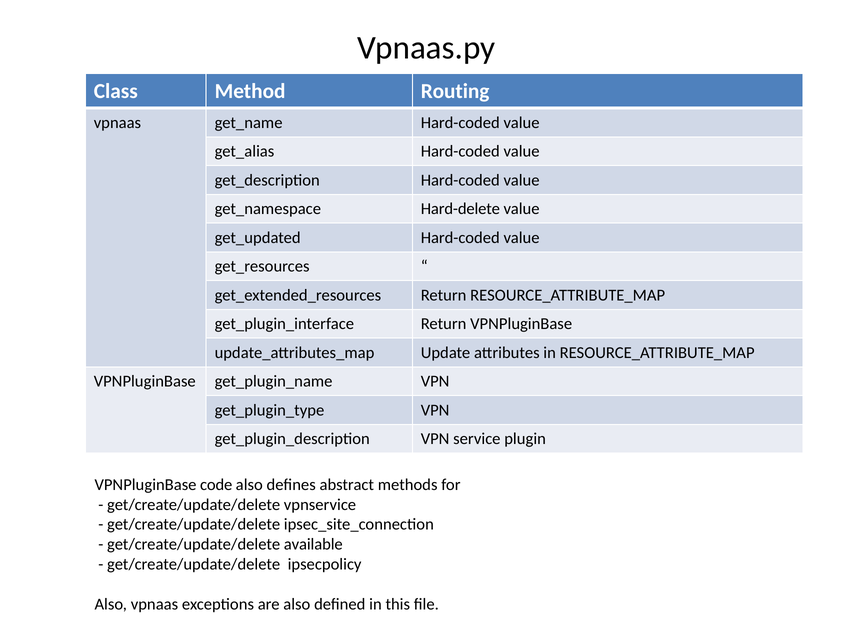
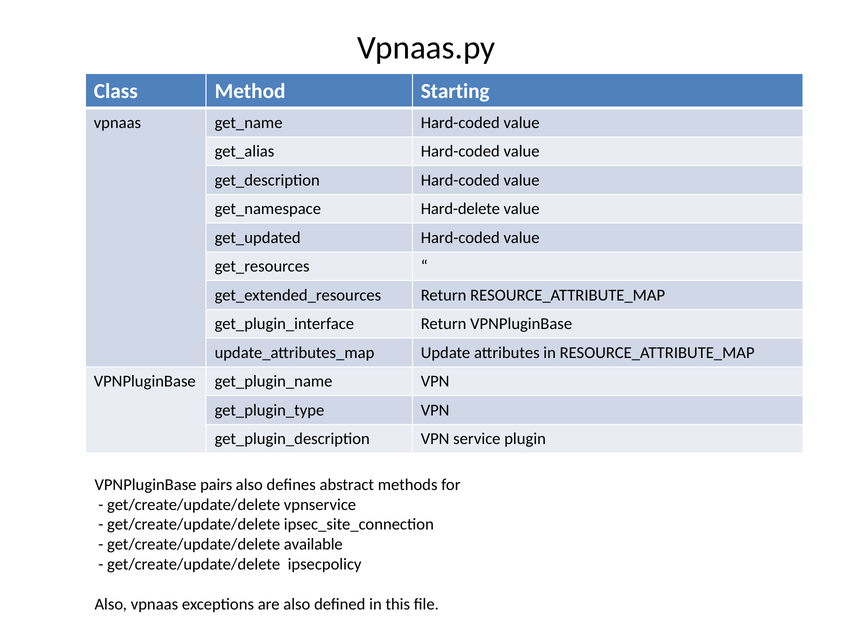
Routing: Routing -> Starting (455, 91)
code: code -> pairs (216, 484)
